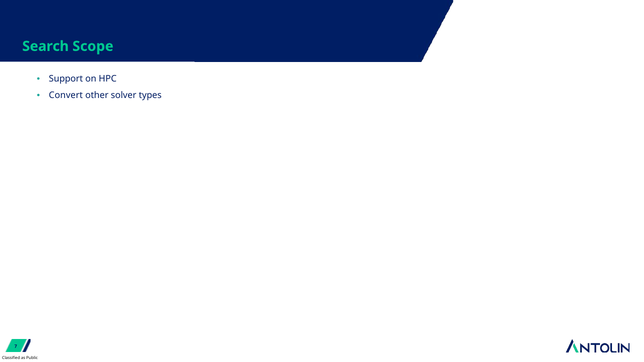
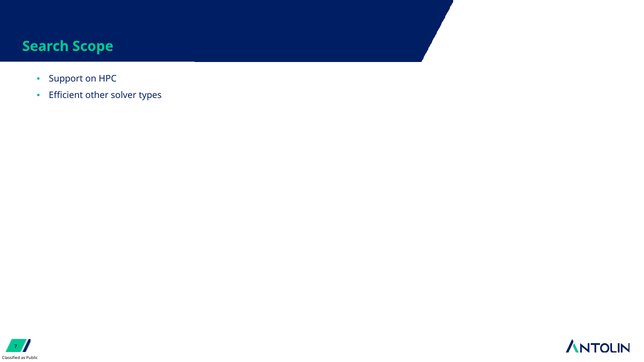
Convert: Convert -> Efficient (66, 95)
